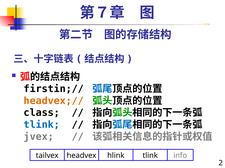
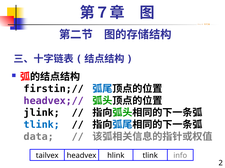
headvex;// colour: orange -> purple (54, 101)
class: class -> jlink (42, 113)
jvex: jvex -> data (39, 137)
